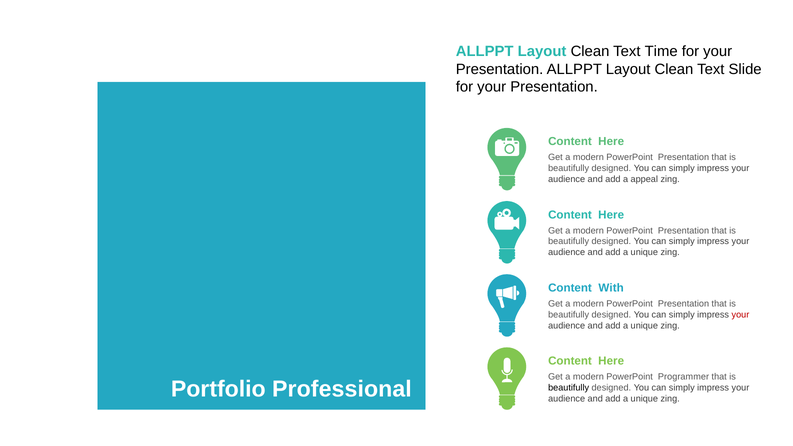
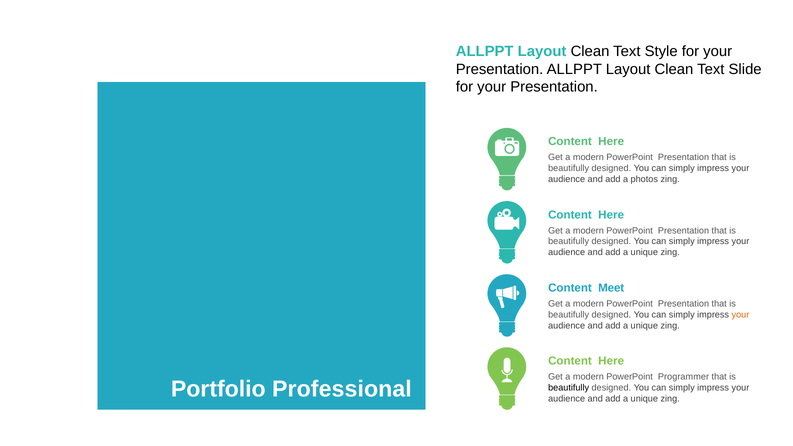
Time: Time -> Style (661, 51)
appeal: appeal -> photos (644, 179)
With: With -> Meet (611, 288)
your colour: red -> orange (740, 315)
